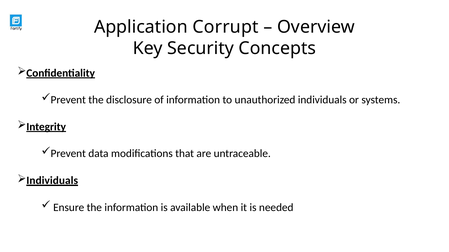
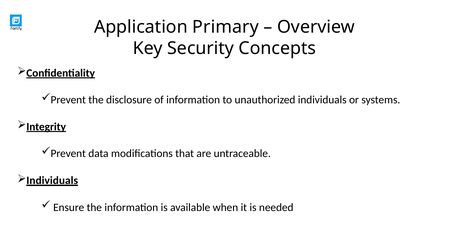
Corrupt: Corrupt -> Primary (226, 27)
